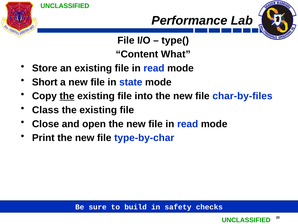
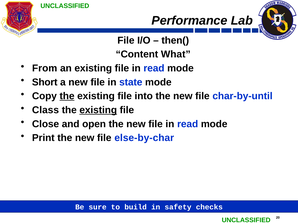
type(: type( -> then( (175, 40)
Store: Store -> From (45, 68)
char-by-files: char-by-files -> char-by-until (243, 96)
existing underline: none -> present (98, 110)
type-by-char: type-by-char -> else-by-char (144, 138)
